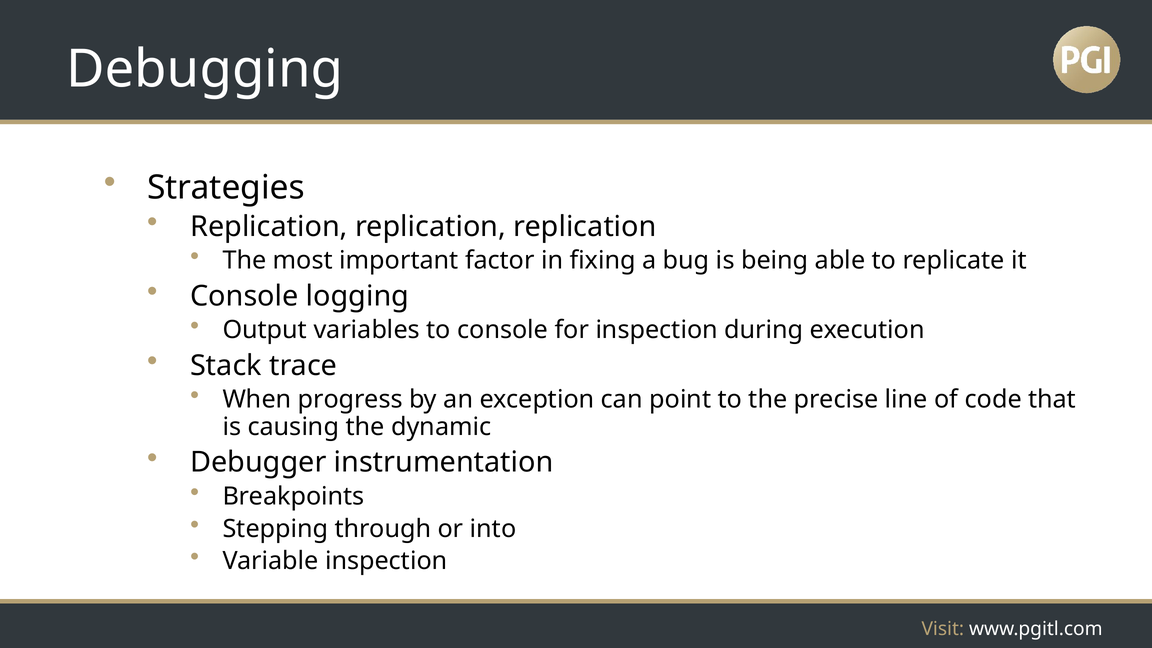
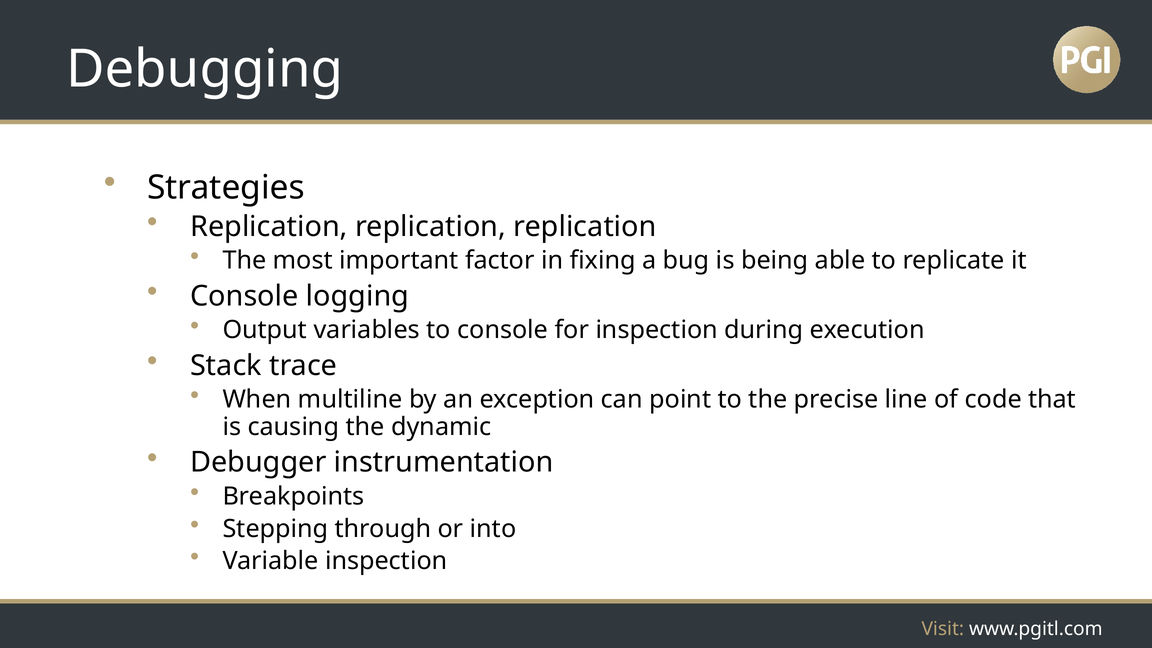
progress: progress -> multiline (350, 400)
